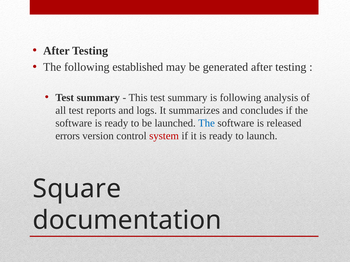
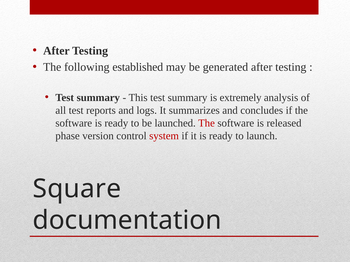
is following: following -> extremely (241, 98)
The colour: blue -> red (207, 123)
errors: errors -> phase (68, 136)
